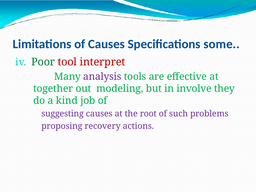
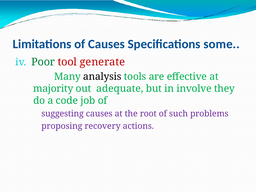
interpret: interpret -> generate (102, 62)
analysis colour: purple -> black (102, 77)
together: together -> majority (53, 89)
modeling: modeling -> adequate (120, 89)
kind: kind -> code (67, 101)
